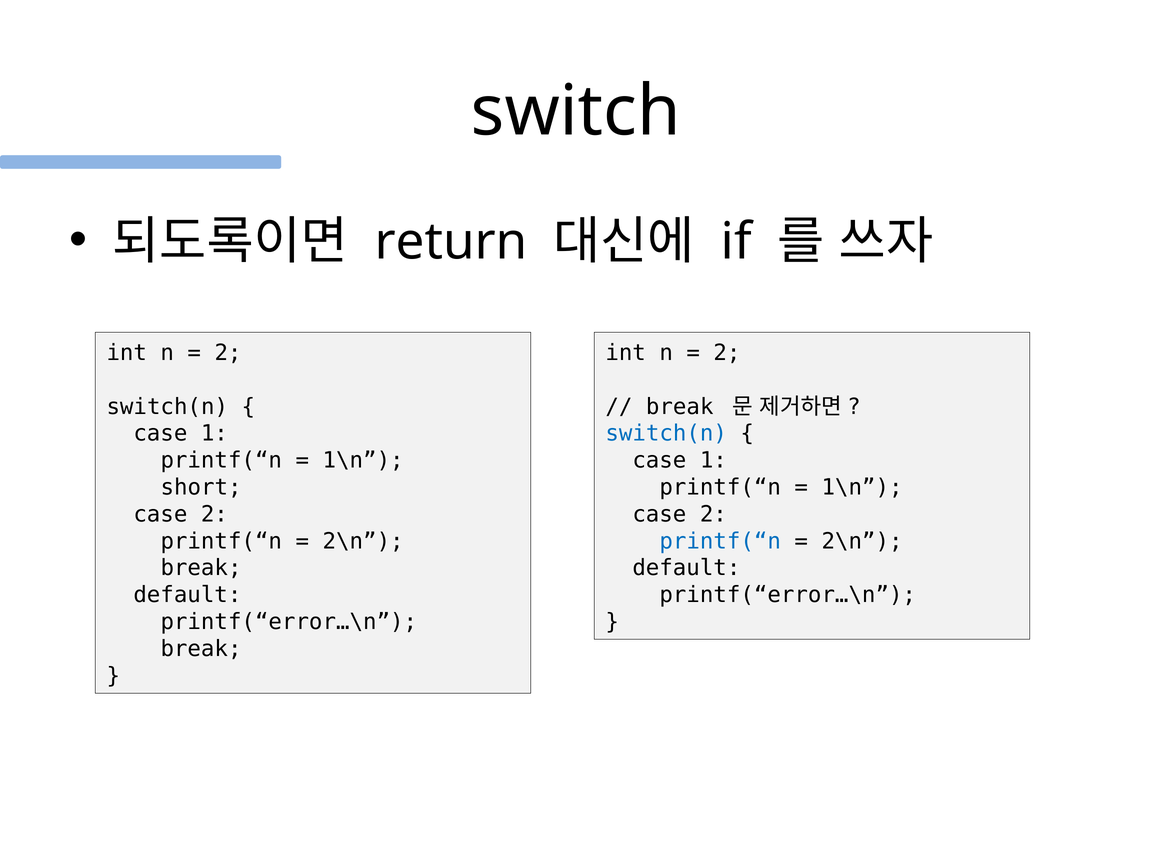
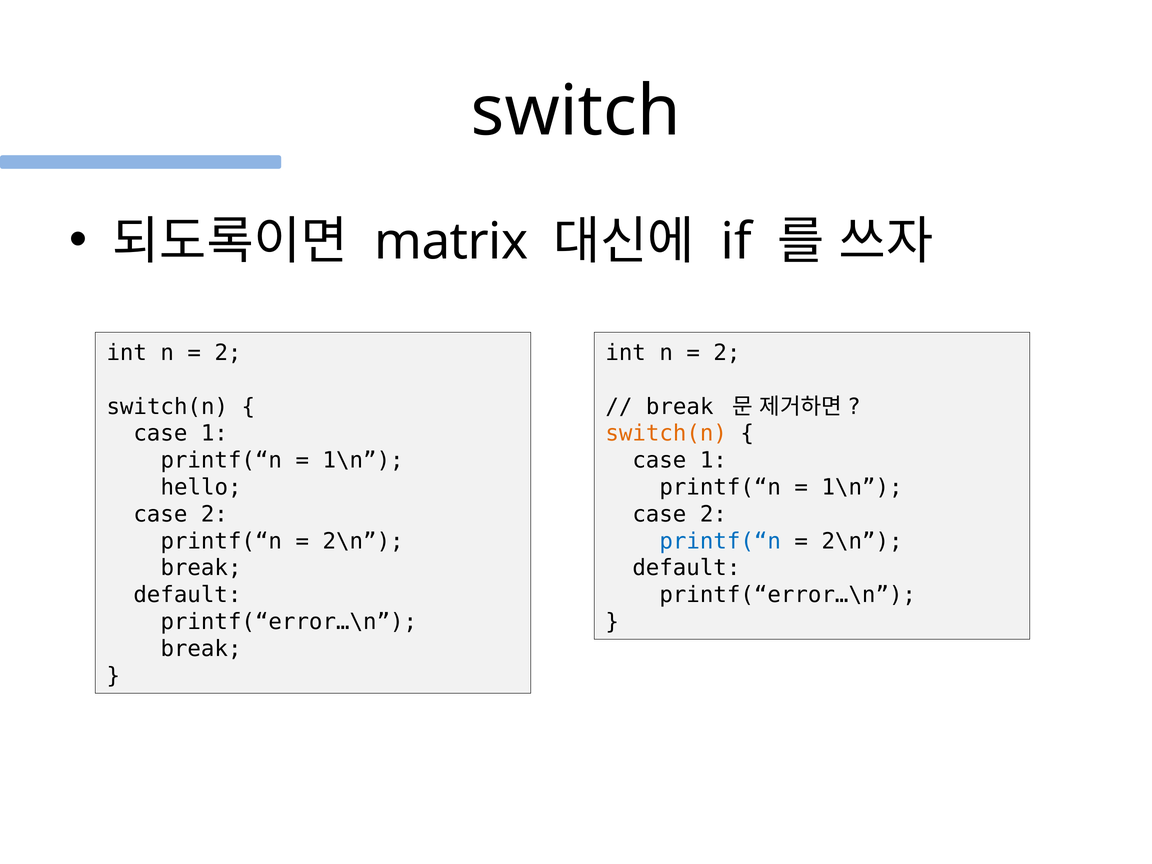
return: return -> matrix (451, 242)
switch(n colour: blue -> orange (666, 434)
short: short -> hello (201, 487)
